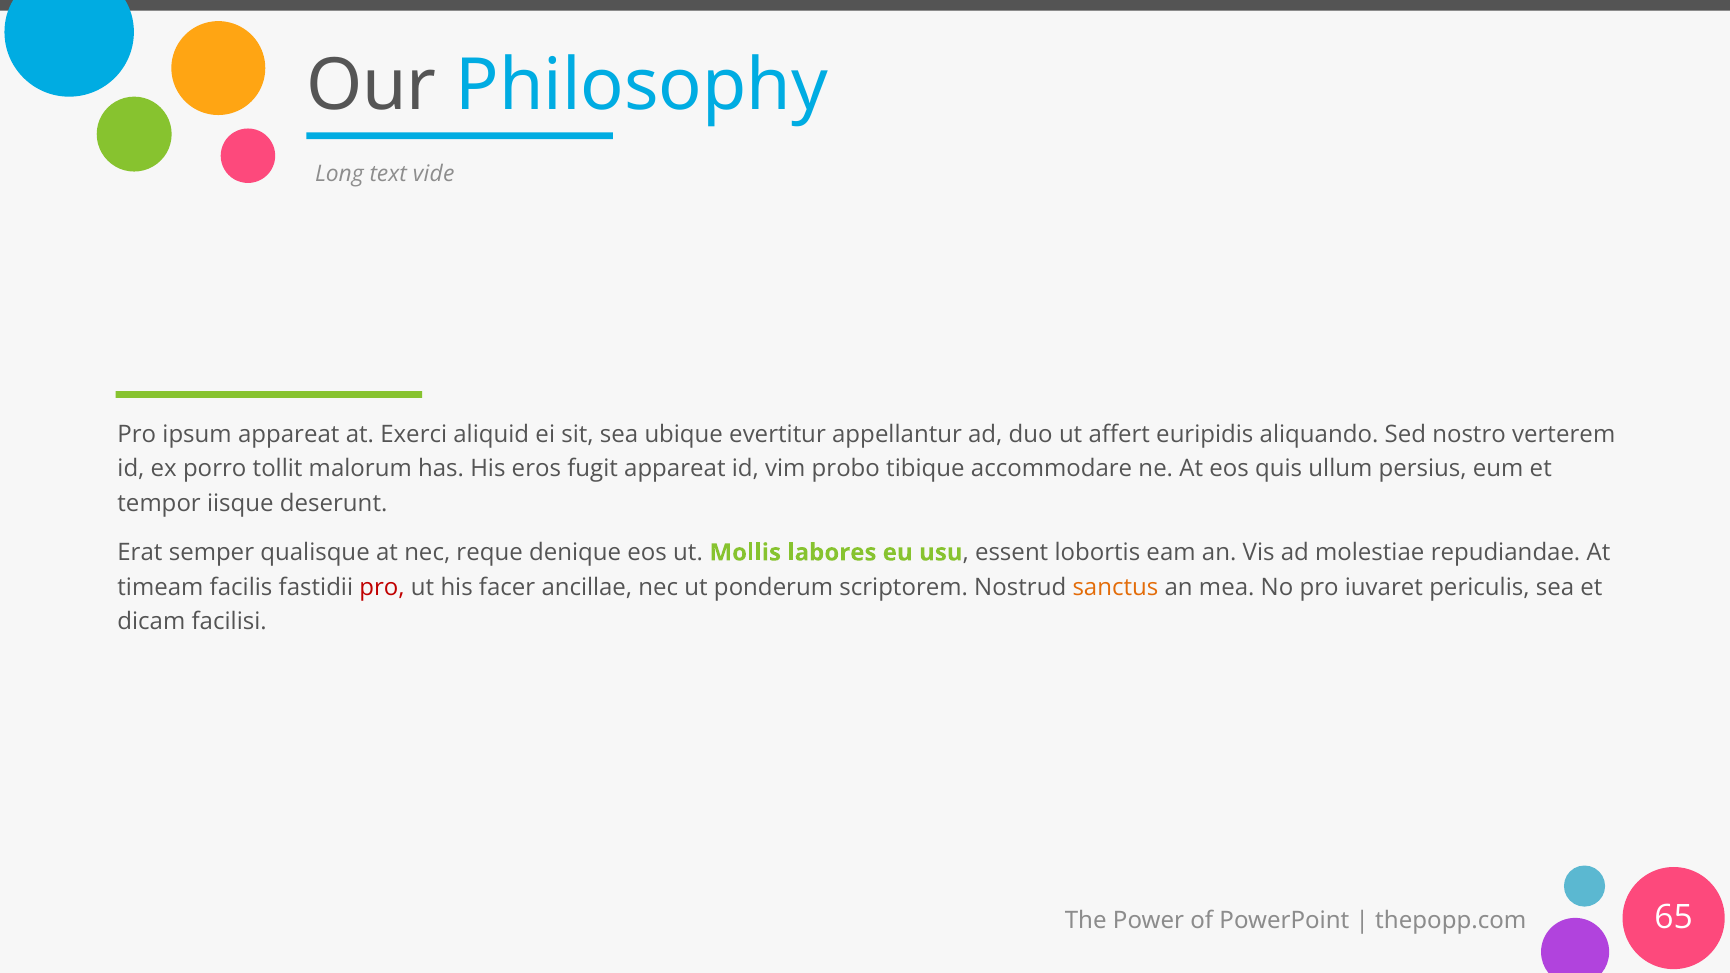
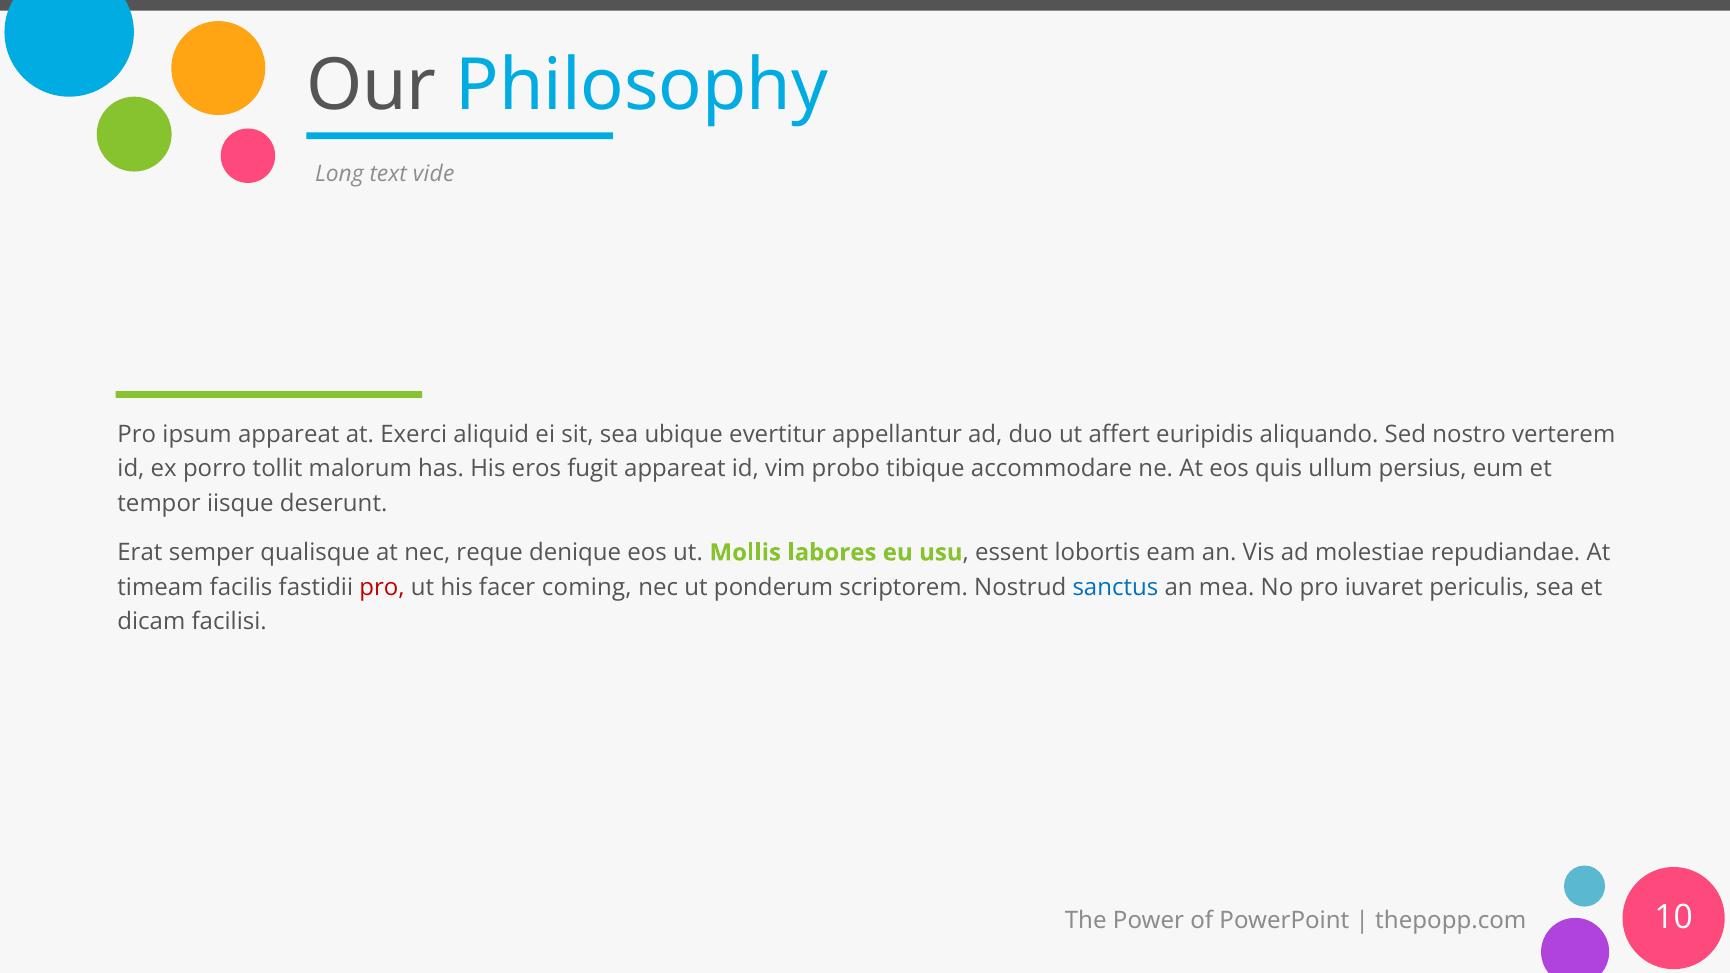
ancillae: ancillae -> coming (587, 587)
sanctus colour: orange -> blue (1115, 587)
65: 65 -> 10 (1674, 918)
